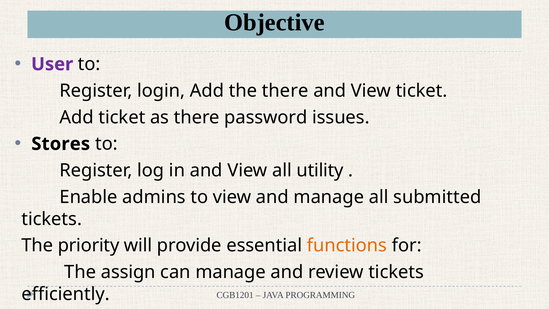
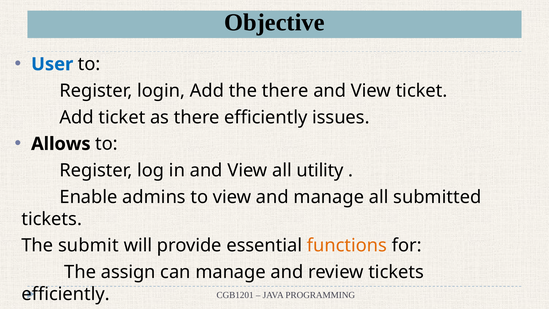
User colour: purple -> blue (52, 64)
there password: password -> efficiently (266, 117)
Stores: Stores -> Allows (61, 144)
The priority: priority -> submit (88, 245)
